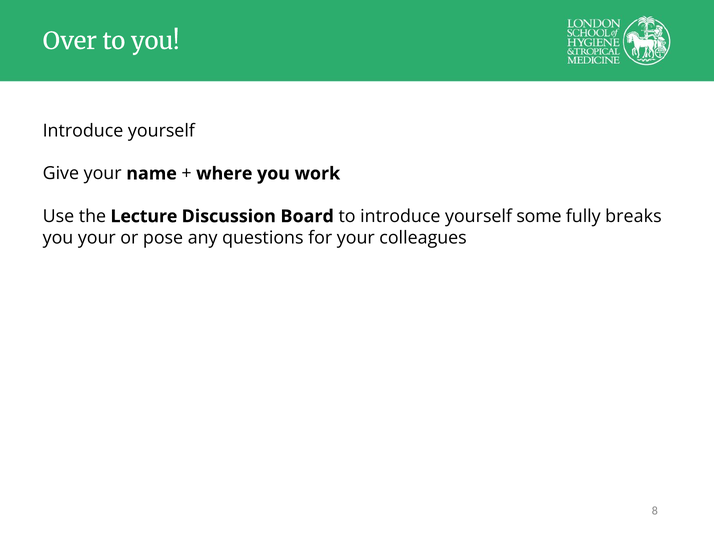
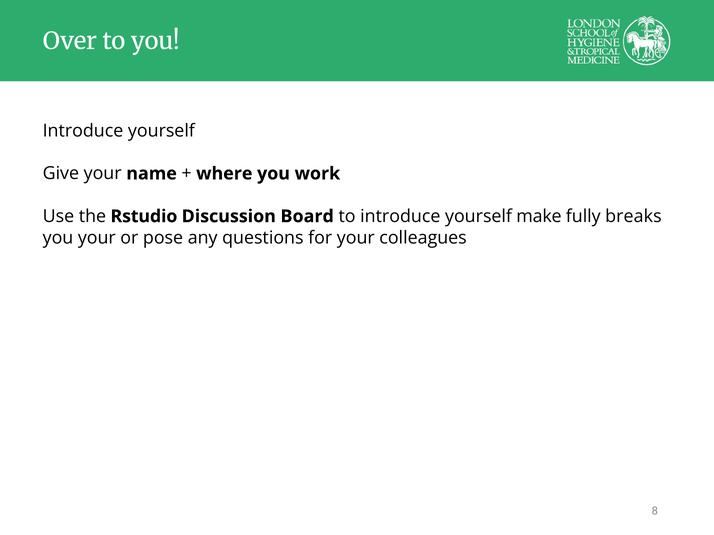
Lecture: Lecture -> Rstudio (144, 217)
some: some -> make (539, 217)
